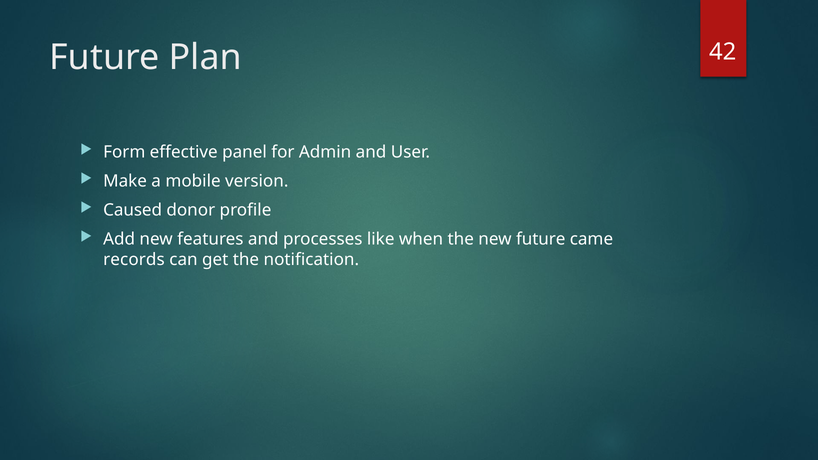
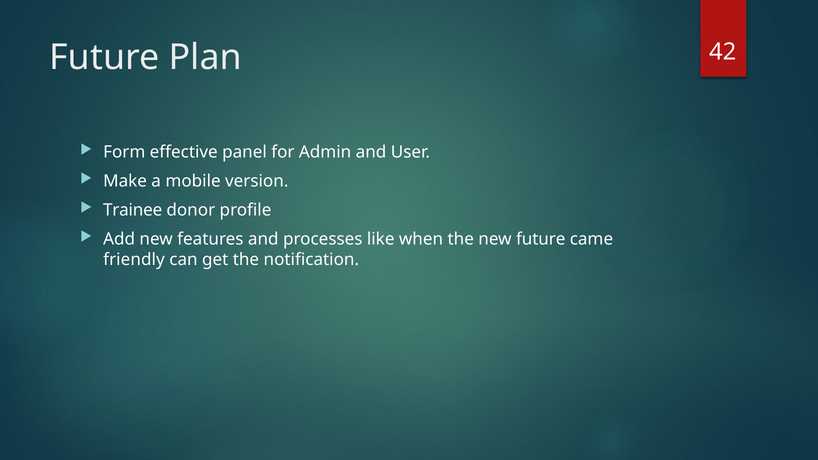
Caused: Caused -> Trainee (133, 210)
records: records -> friendly (134, 260)
